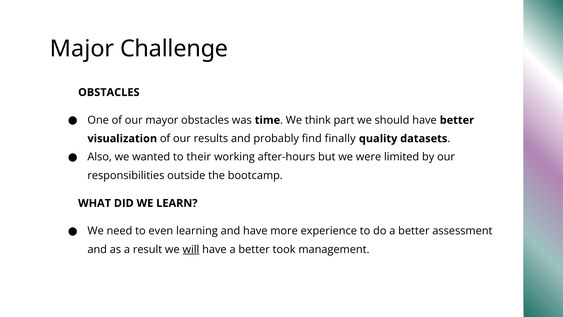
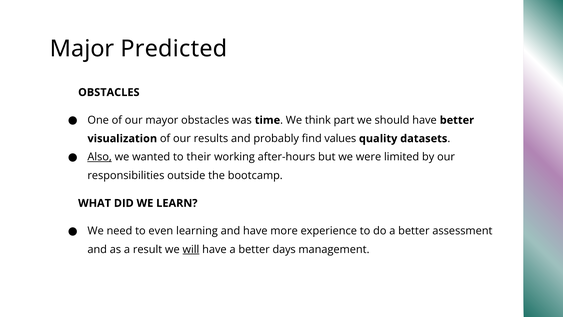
Challenge: Challenge -> Predicted (174, 49)
finally: finally -> values (340, 138)
Also underline: none -> present (100, 157)
took: took -> days (284, 249)
